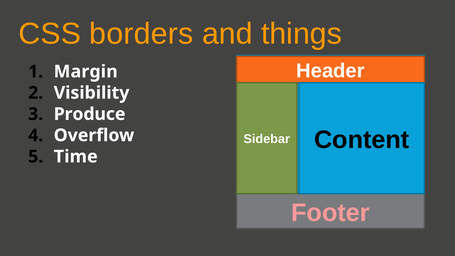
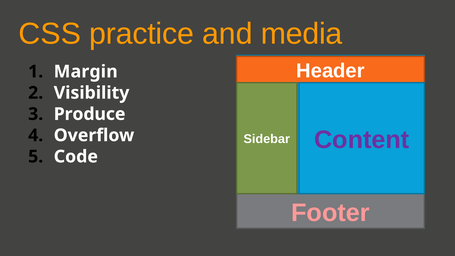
borders: borders -> practice (142, 34)
things: things -> media (302, 34)
Content colour: black -> purple (362, 140)
Time: Time -> Code (76, 157)
